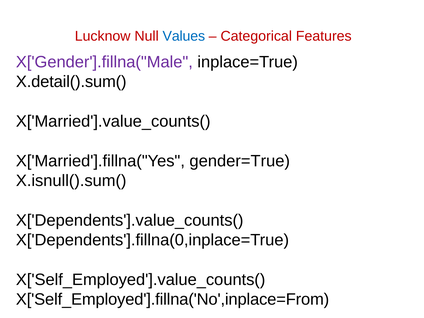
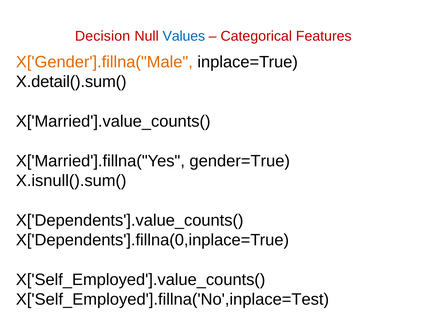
Lucknow: Lucknow -> Decision (103, 36)
X['Gender'].fillna("Male colour: purple -> orange (104, 62)
X['Self_Employed'].fillna('No',inplace=From: X['Self_Employed'].fillna('No',inplace=From -> X['Self_Employed'].fillna('No',inplace=Test (172, 300)
